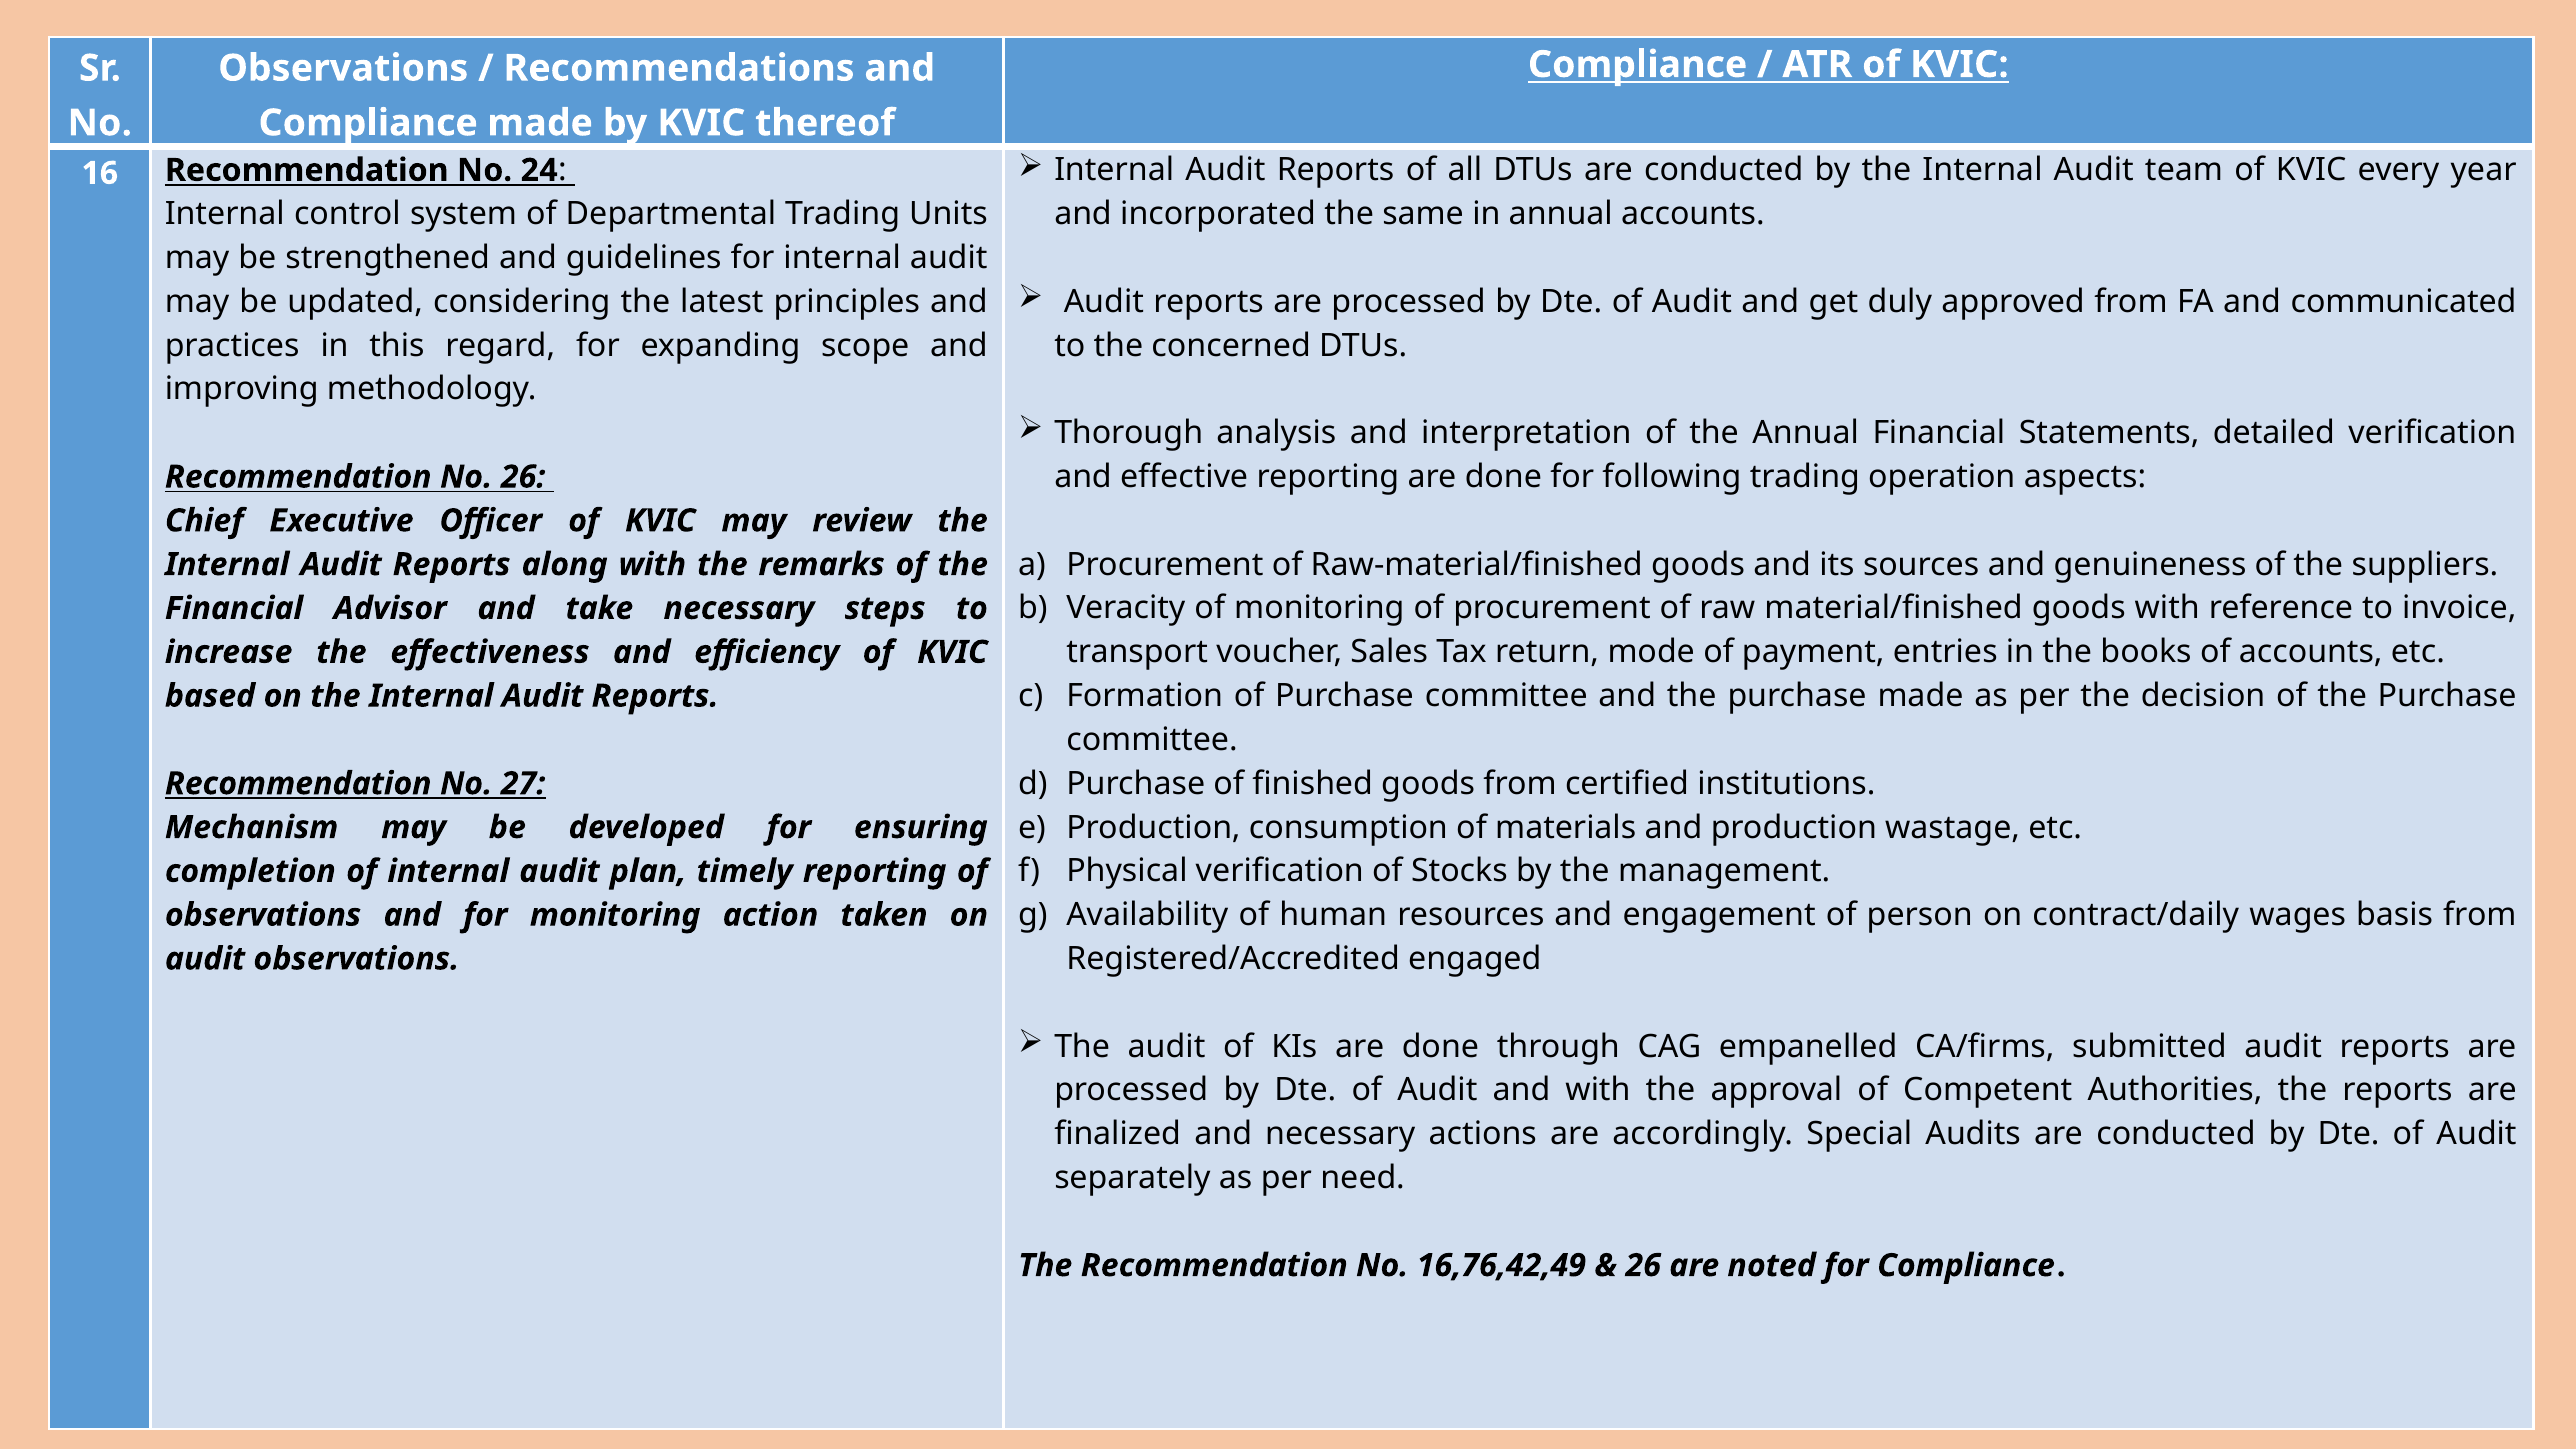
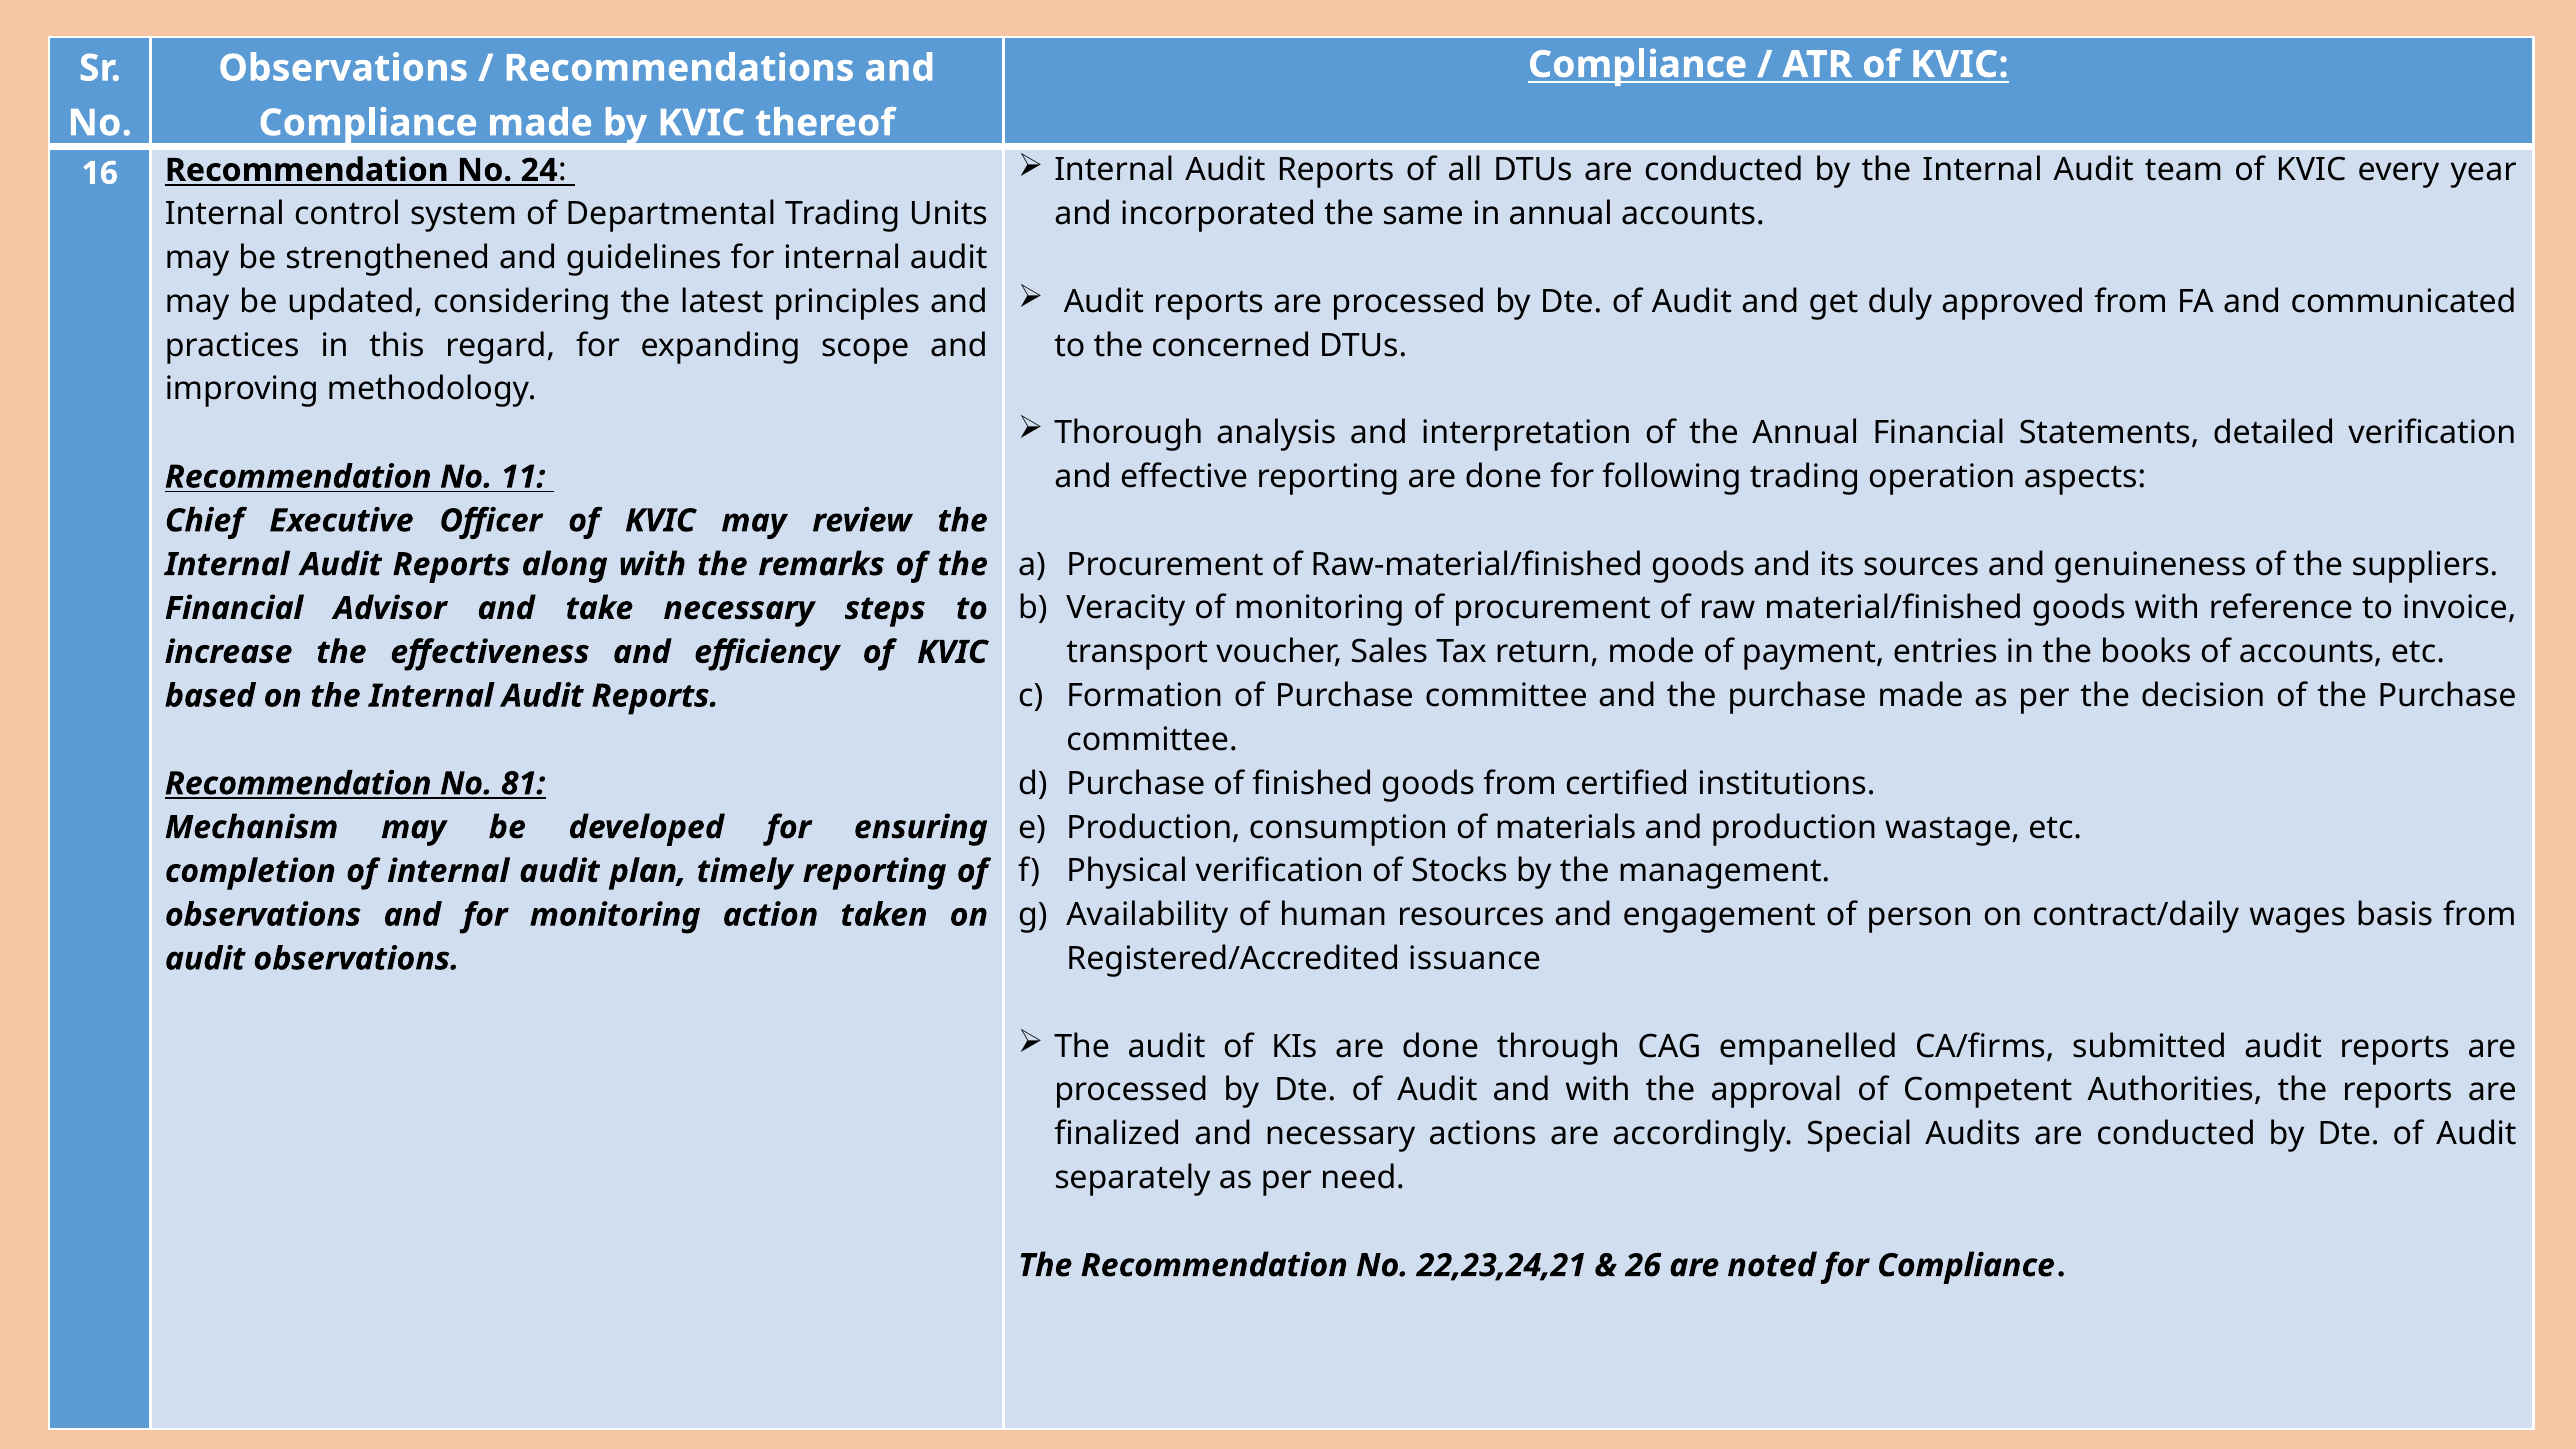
No 26: 26 -> 11 (523, 477)
27: 27 -> 81 (523, 784)
engaged: engaged -> issuance (1475, 959)
16,76,42,49: 16,76,42,49 -> 22,23,24,21 (1501, 1266)
